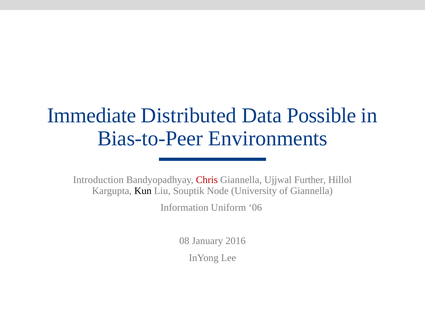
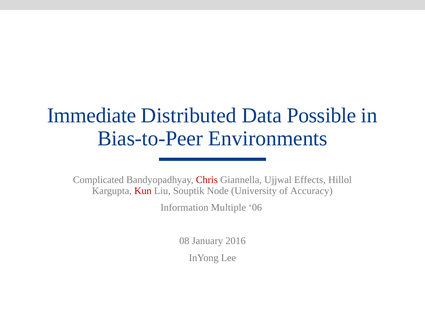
Introduction: Introduction -> Complicated (98, 180)
Further: Further -> Effects (310, 180)
Kun colour: black -> red (143, 191)
of Giannella: Giannella -> Accuracy (311, 191)
Uniform: Uniform -> Multiple (228, 207)
